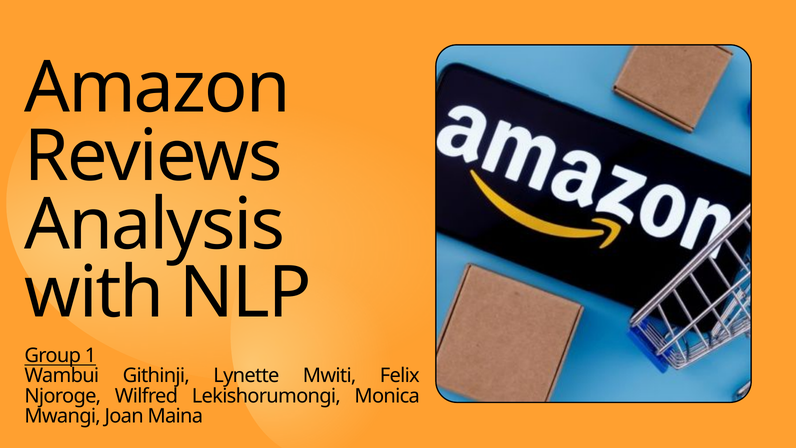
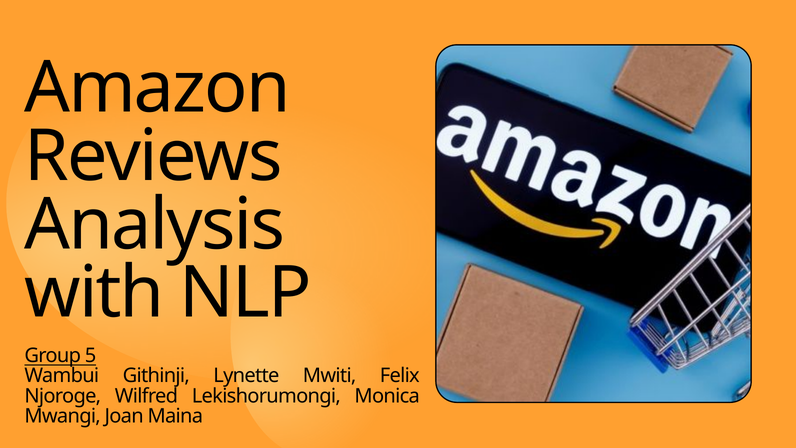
1: 1 -> 5 (91, 356)
